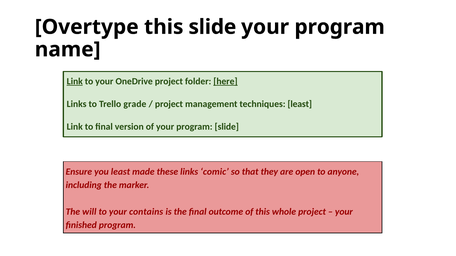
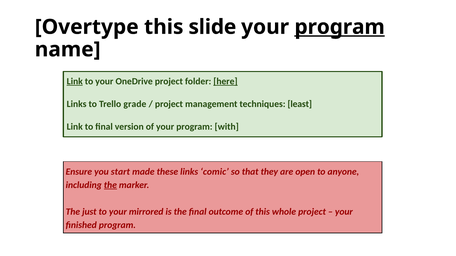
program underline: none -> present (340, 27)
program slide: slide -> with (227, 127)
you least: least -> start (120, 172)
the underline: none -> present (110, 185)
will: will -> just (89, 212)
contains: contains -> mirrored (146, 212)
